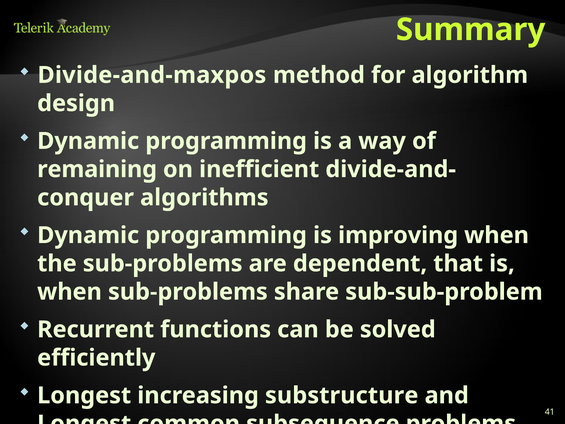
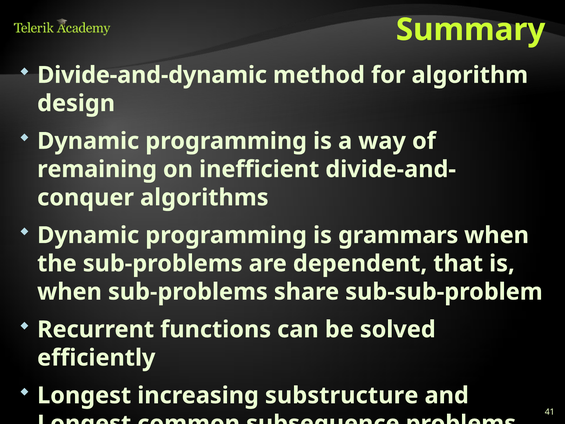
Divide-and-maxpos: Divide-and-maxpos -> Divide-and-dynamic (152, 75)
improving: improving -> grammars (398, 235)
